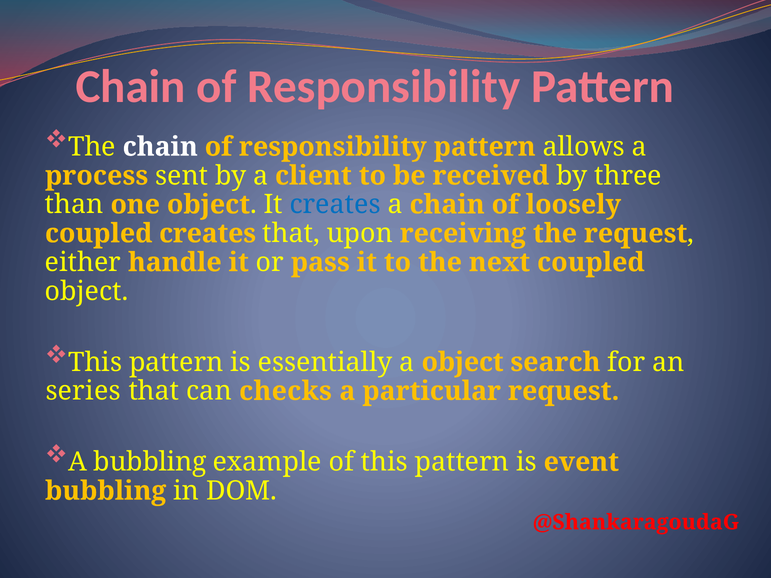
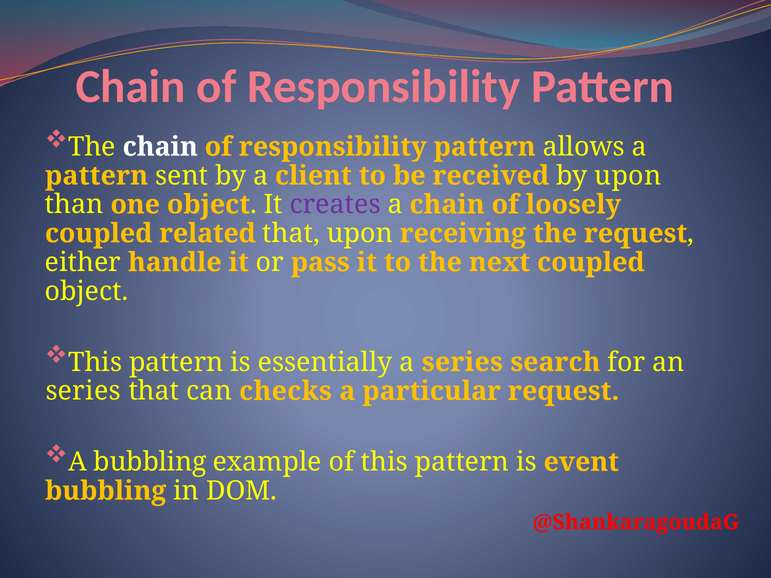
process: process -> pattern (97, 176)
by three: three -> upon (628, 176)
creates colour: blue -> purple (335, 205)
coupled creates: creates -> related (208, 234)
a object: object -> series (462, 362)
